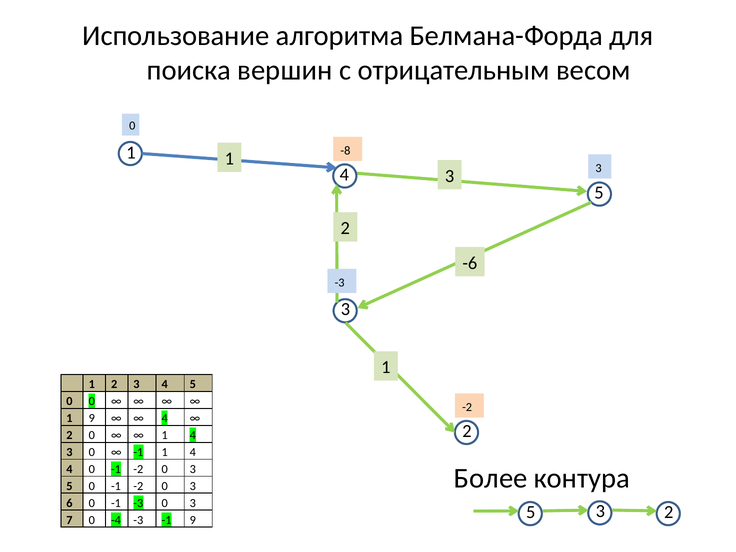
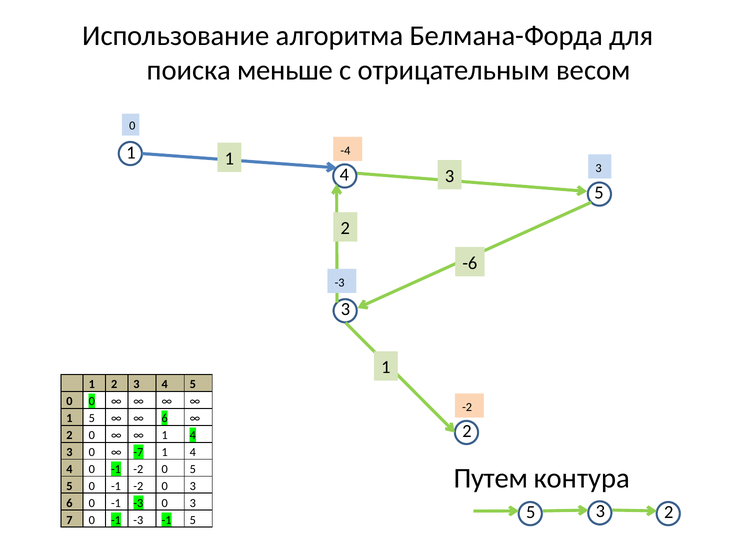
вершин: вершин -> меньше (285, 70)
-8: -8 -> -4 (345, 151)
1 9: 9 -> 5 (92, 418)
4: 4 -> 6 (165, 418)
-1: -1 -> -7 (138, 452)
3: 3 -> 5 (193, 469)
Более: Более -> Путем (491, 478)
7 0 -4: -4 -> -1 (116, 520)
-1 9: 9 -> 5 (193, 520)
